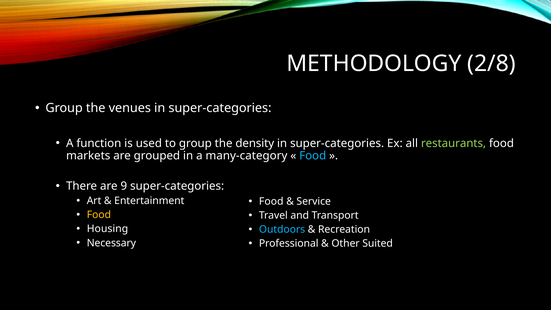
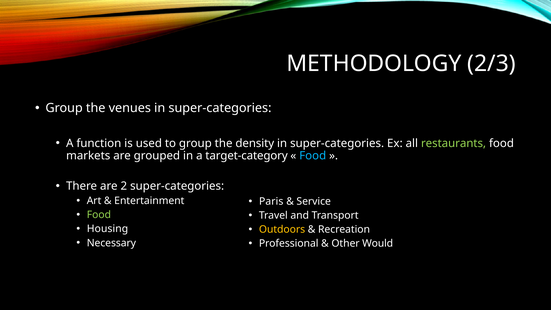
2/8: 2/8 -> 2/3 (492, 64)
many-category: many-category -> target-category (247, 156)
9: 9 -> 2 (124, 186)
Food: Food -> Paris (271, 201)
Food colour: yellow -> light green (99, 215)
Outdoors colour: light blue -> yellow (282, 229)
Suited: Suited -> Would (378, 243)
